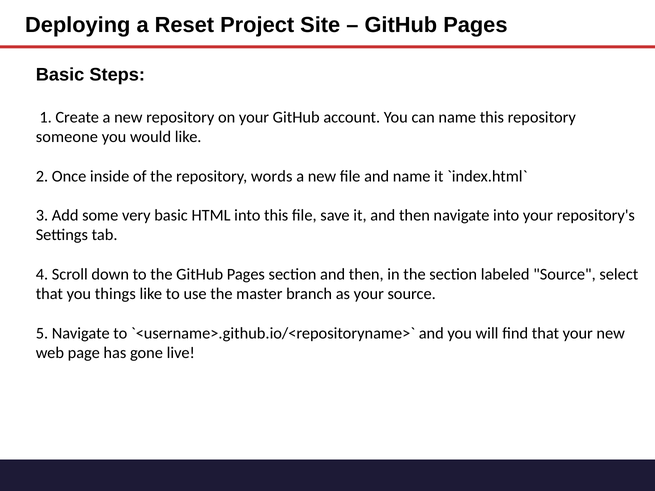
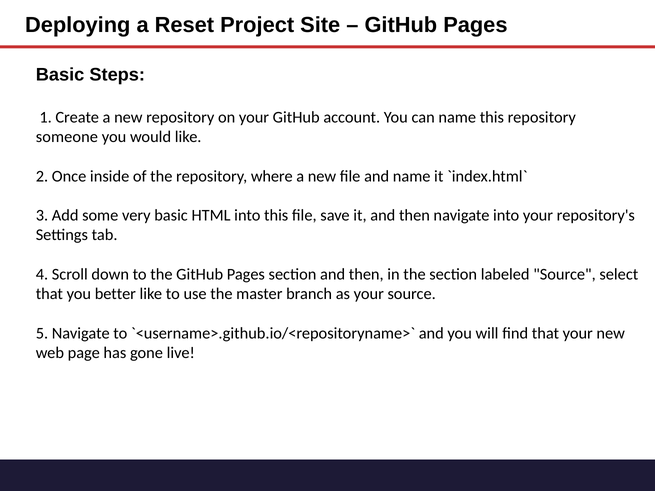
words: words -> where (272, 176)
things: things -> better (115, 294)
